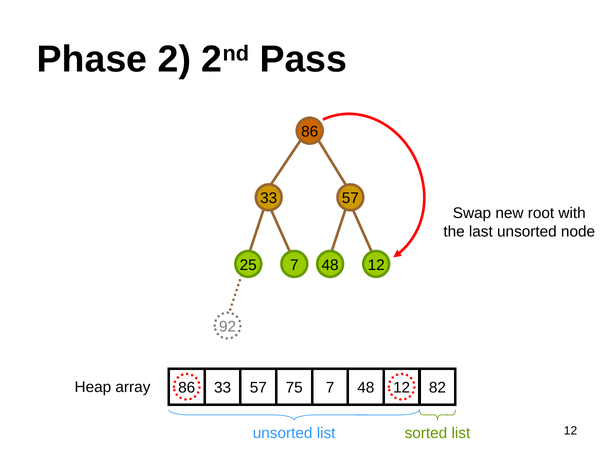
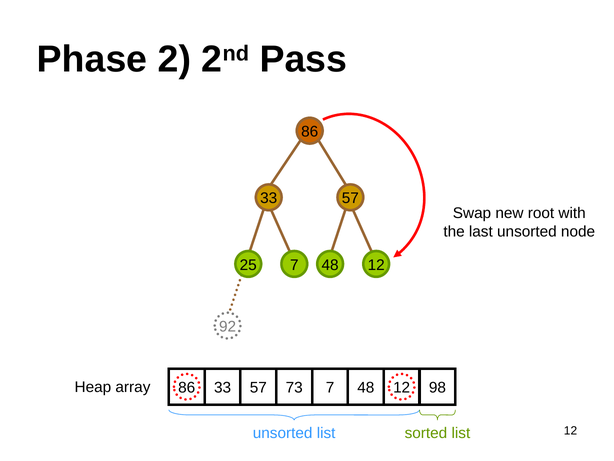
75: 75 -> 73 (294, 387)
82: 82 -> 98 (437, 387)
